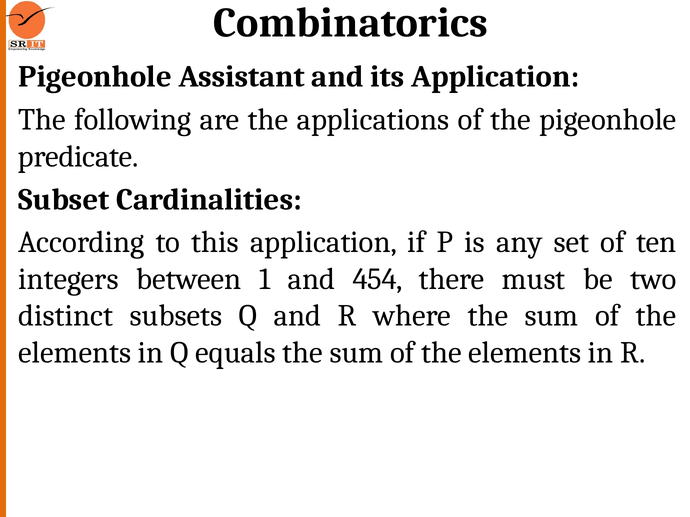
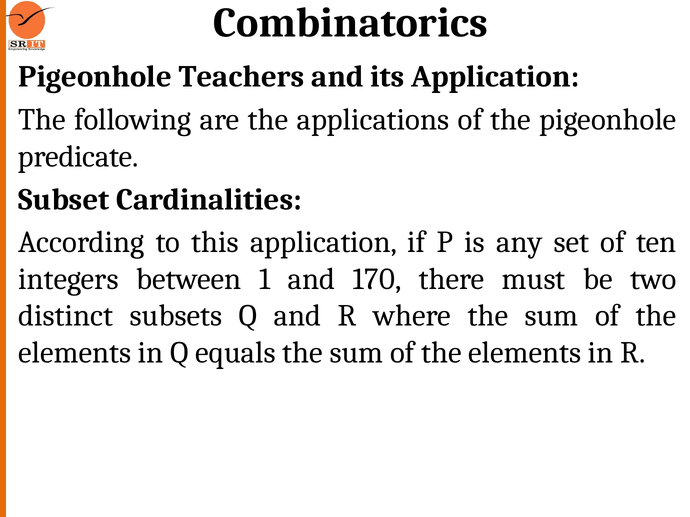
Assistant: Assistant -> Teachers (242, 77)
454: 454 -> 170 (377, 279)
